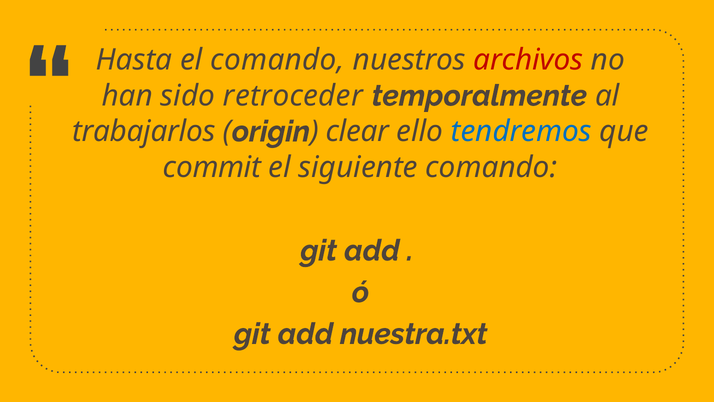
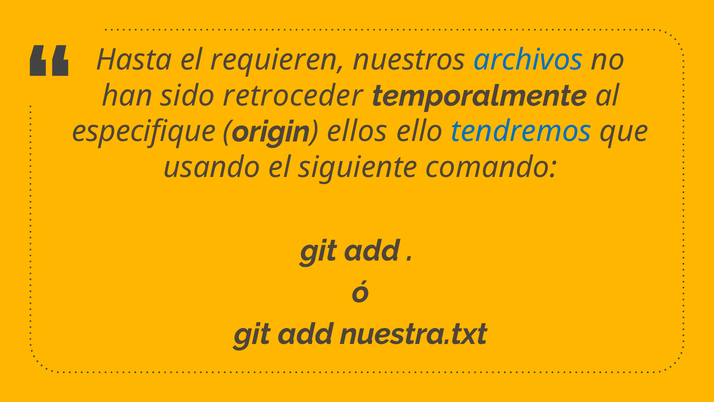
el comando: comando -> requieren (278, 60)
archivos colour: red -> blue (528, 60)
trabajarlos: trabajarlos -> especifique (144, 131)
clear: clear -> ellos (357, 131)
commit: commit -> usando (212, 167)
